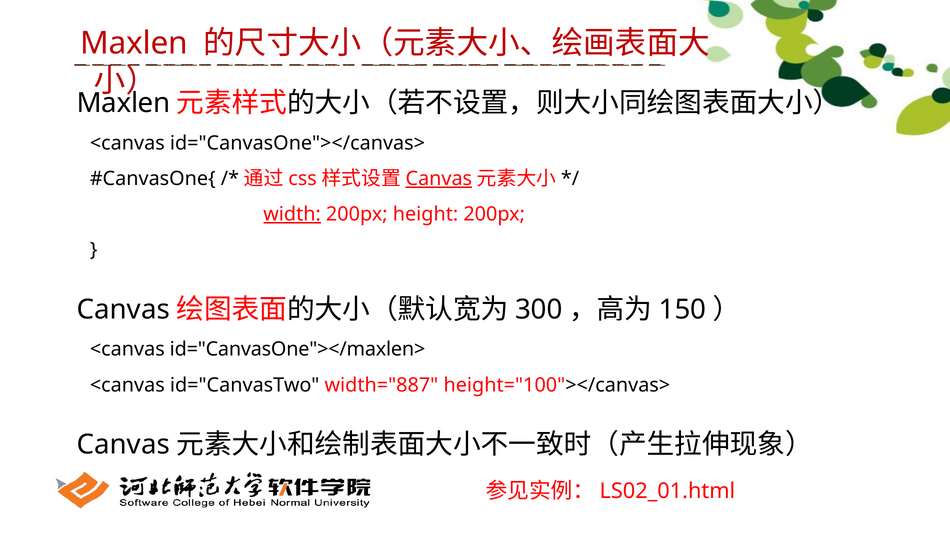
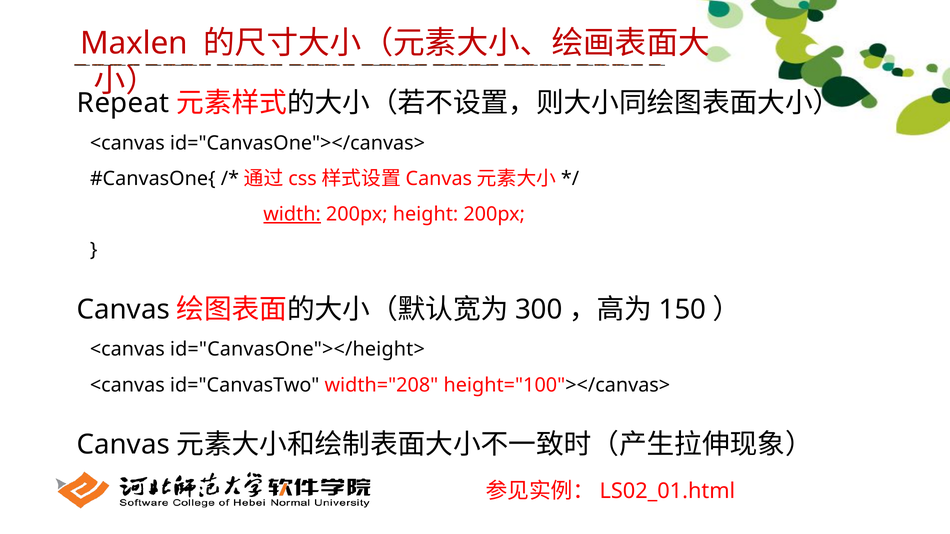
Maxlen: Maxlen -> Repeat (123, 103)
Canvas underline: present -> none (439, 179)
id="CanvasOne"></maxlen>: id="CanvasOne"></maxlen> -> id="CanvasOne"></height> (297, 350)
width="887: width="887 -> width="208 (381, 385)
